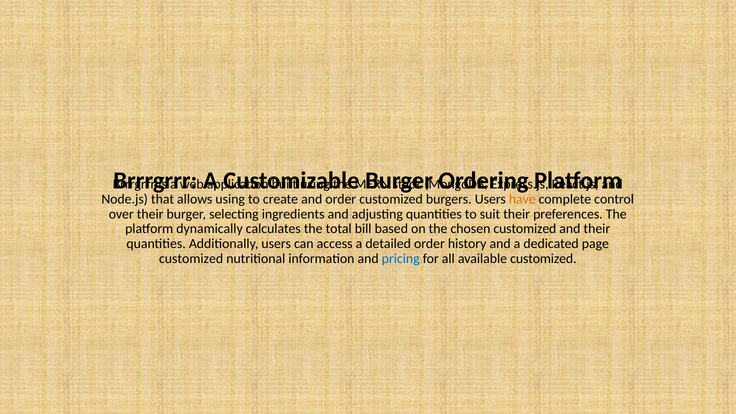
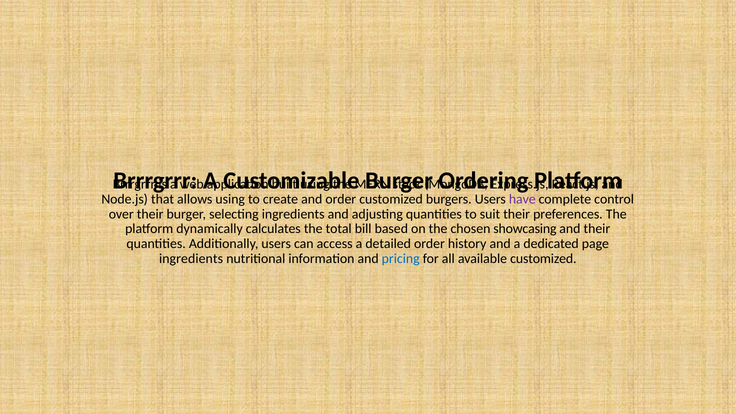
have colour: orange -> purple (522, 199)
chosen customized: customized -> showcasing (525, 229)
customized: customized -> ingredients (191, 259)
